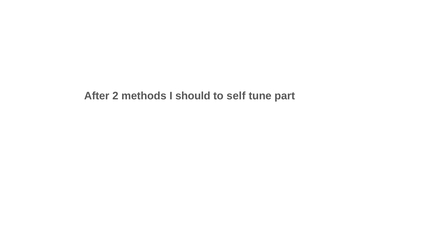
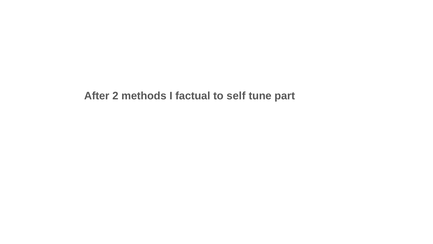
should: should -> factual (193, 96)
